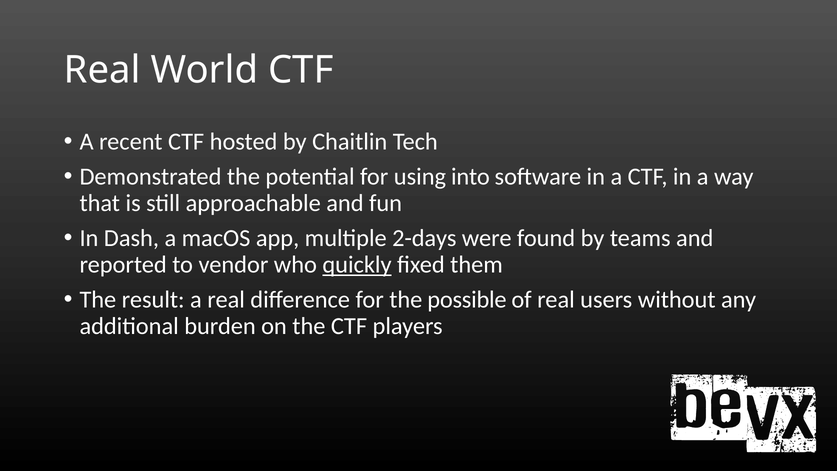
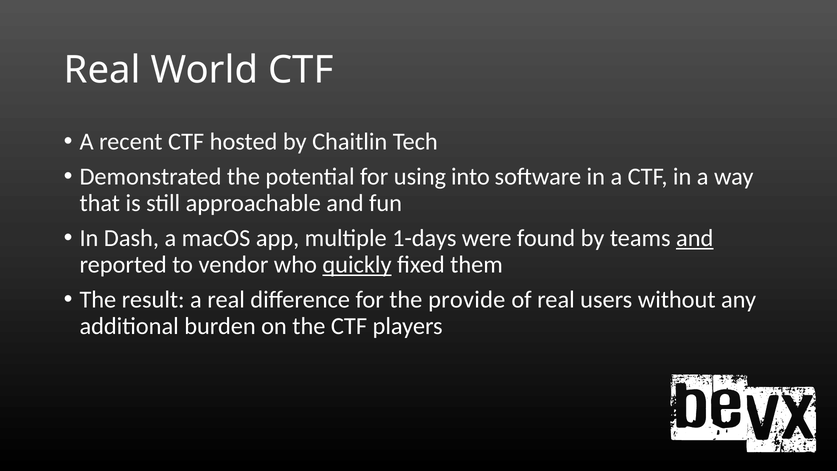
2-days: 2-days -> 1-days (424, 238)
and underline: none -> present (695, 238)
possible: possible -> provide (467, 300)
